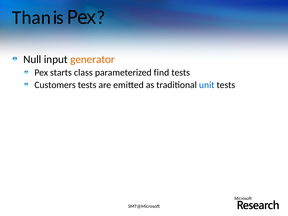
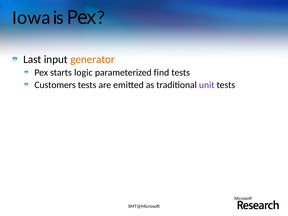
Than: Than -> Iowa (31, 17)
Null: Null -> Last (32, 59)
class: class -> logic (83, 73)
unit colour: blue -> purple (207, 85)
